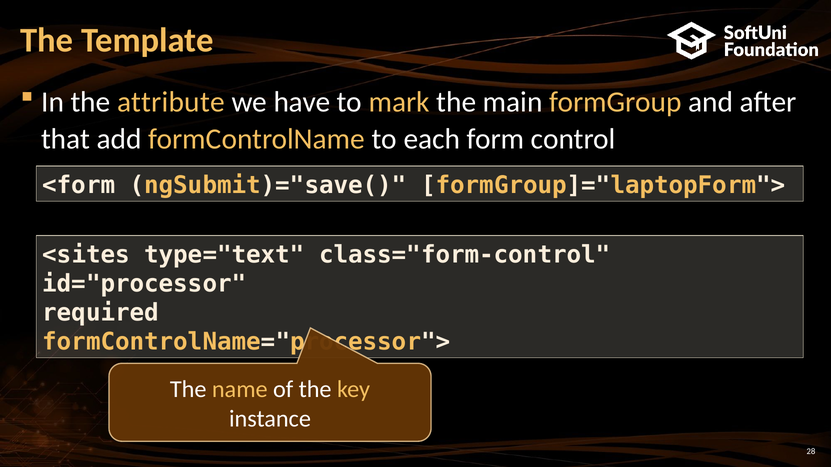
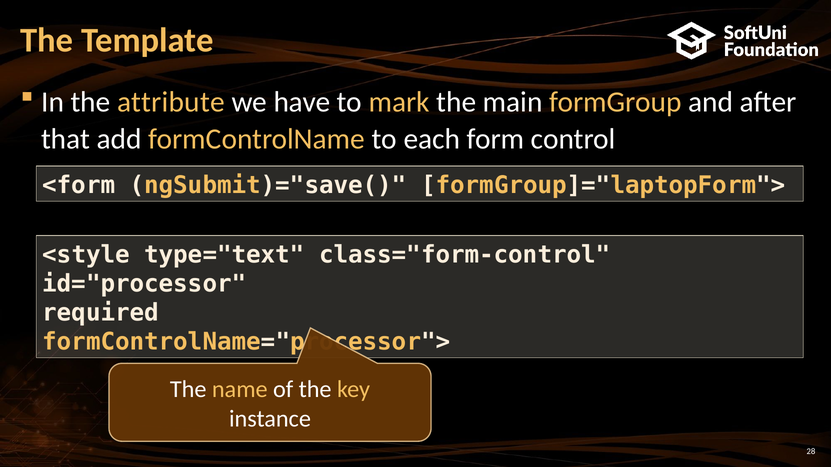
<sites: <sites -> <style (86, 255)
